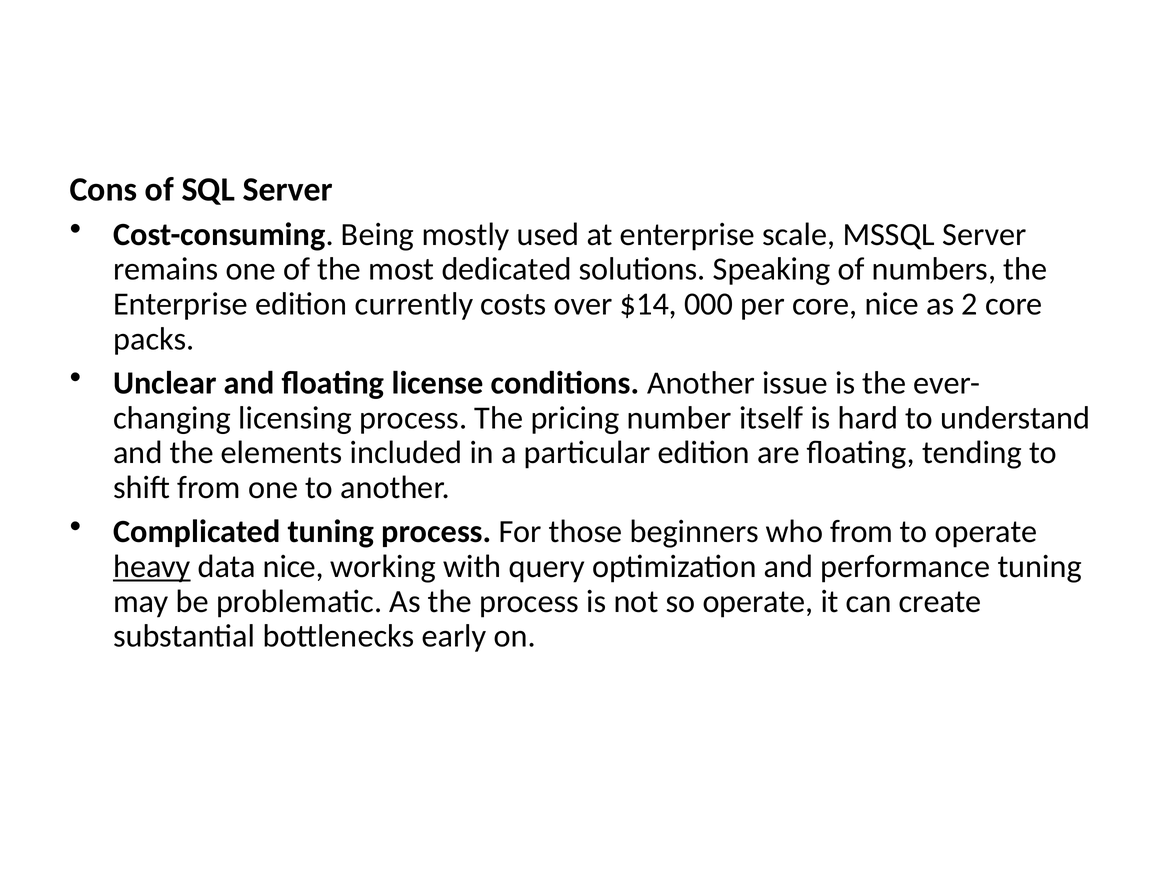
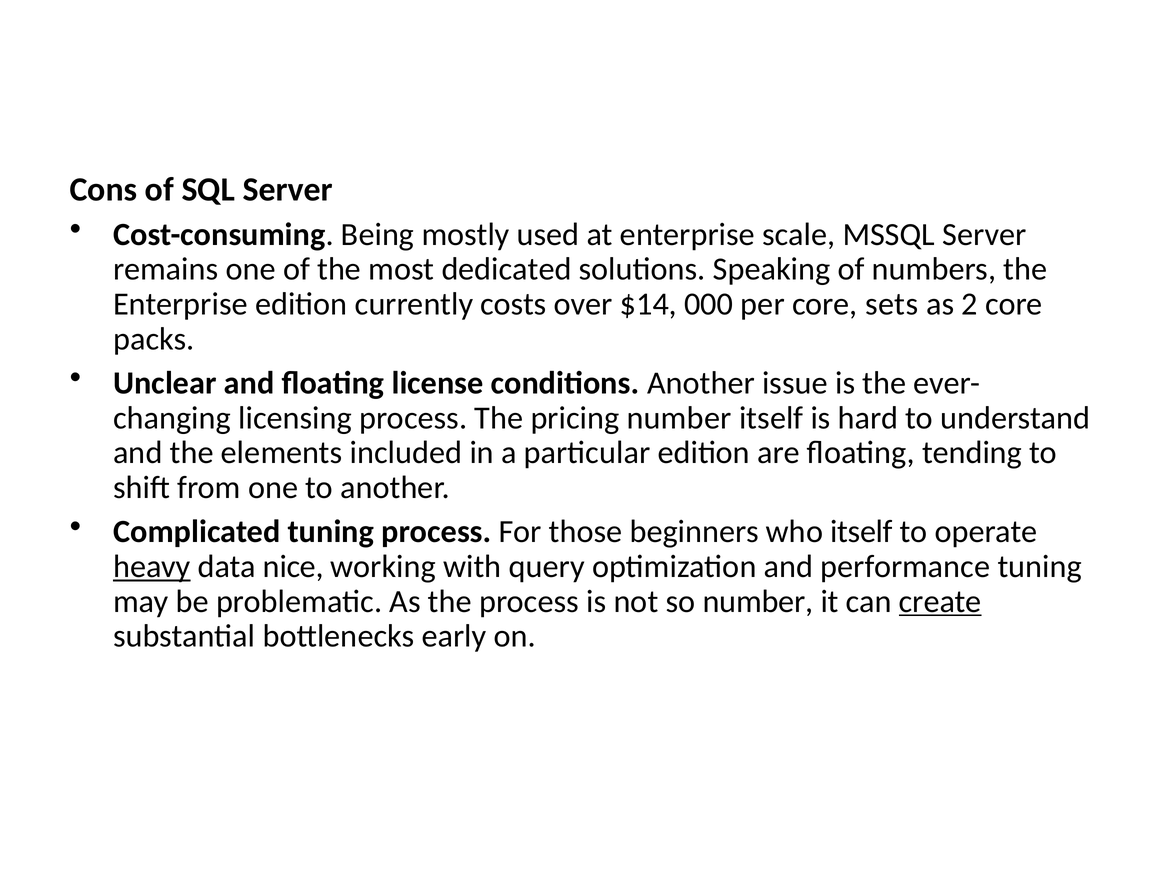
core nice: nice -> sets (892, 304)
who from: from -> itself (862, 532)
so operate: operate -> number (758, 601)
create underline: none -> present (940, 601)
